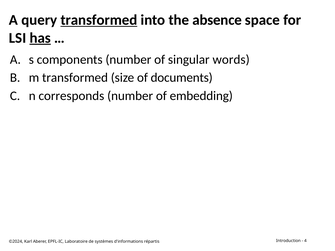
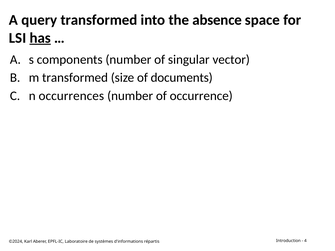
transformed underline: present -> none (99, 20)
words: words -> vector (231, 60)
corresponds: corresponds -> occurrences (71, 96)
embedding: embedding -> occurrence (201, 96)
